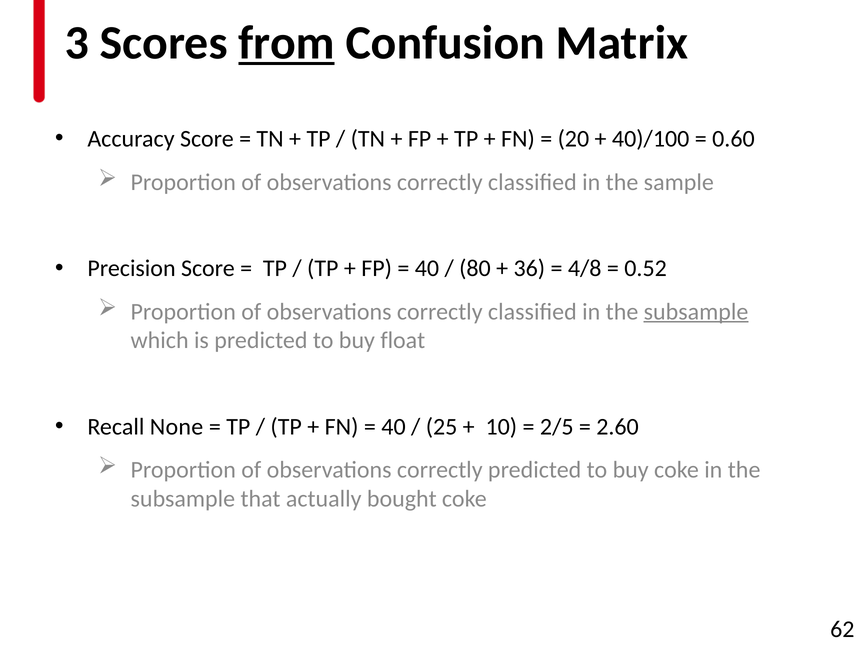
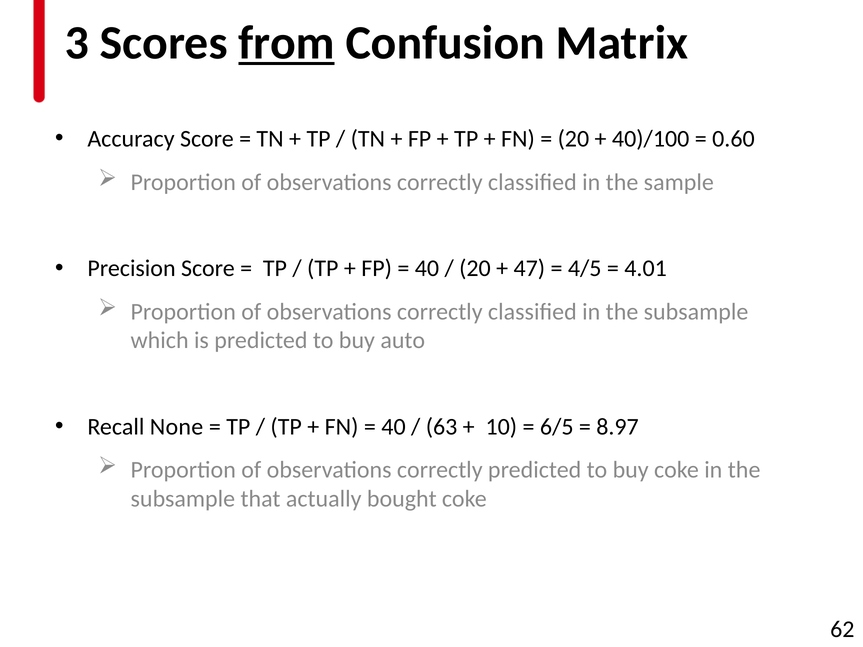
80: 80 -> 20 (475, 269)
36: 36 -> 47 (529, 269)
4/8: 4/8 -> 4/5 (585, 269)
0.52: 0.52 -> 4.01 (646, 269)
subsample underline: present -> none (696, 312)
float: float -> auto (403, 341)
25: 25 -> 63 (442, 427)
2/5: 2/5 -> 6/5 (557, 427)
2.60: 2.60 -> 8.97 (618, 427)
